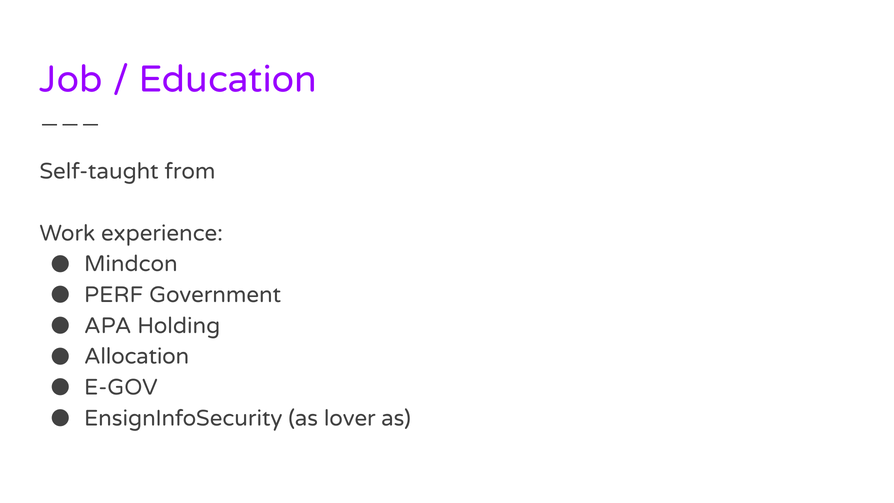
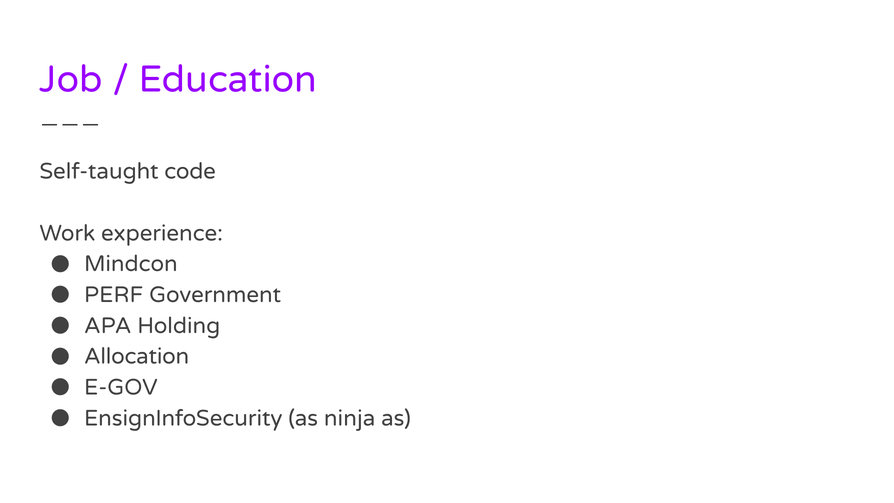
from: from -> code (190, 172)
lover: lover -> ninja (350, 418)
